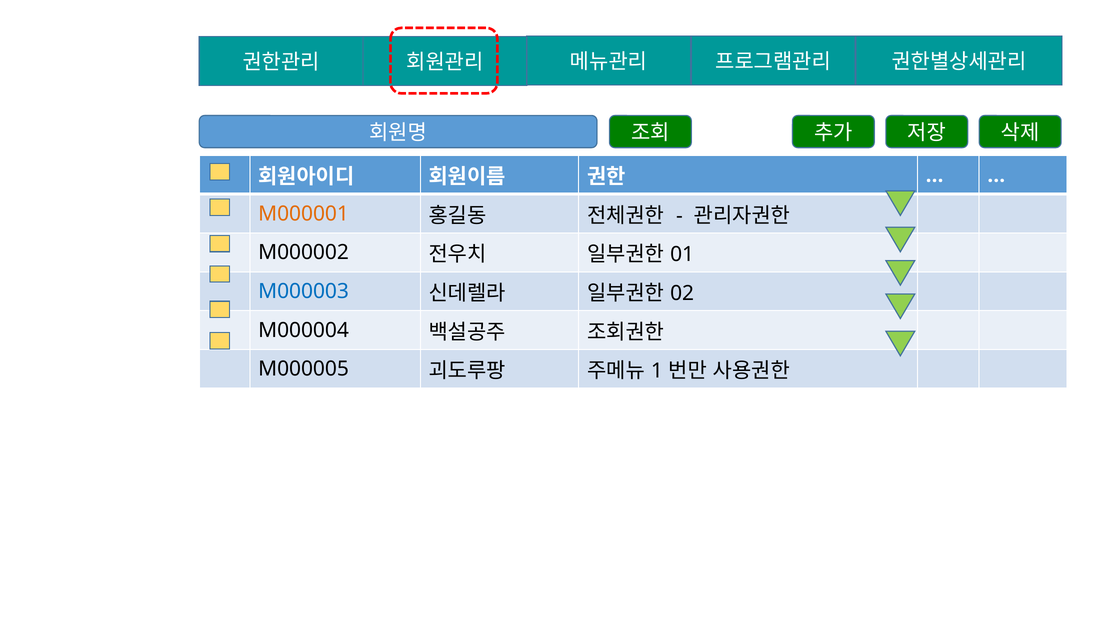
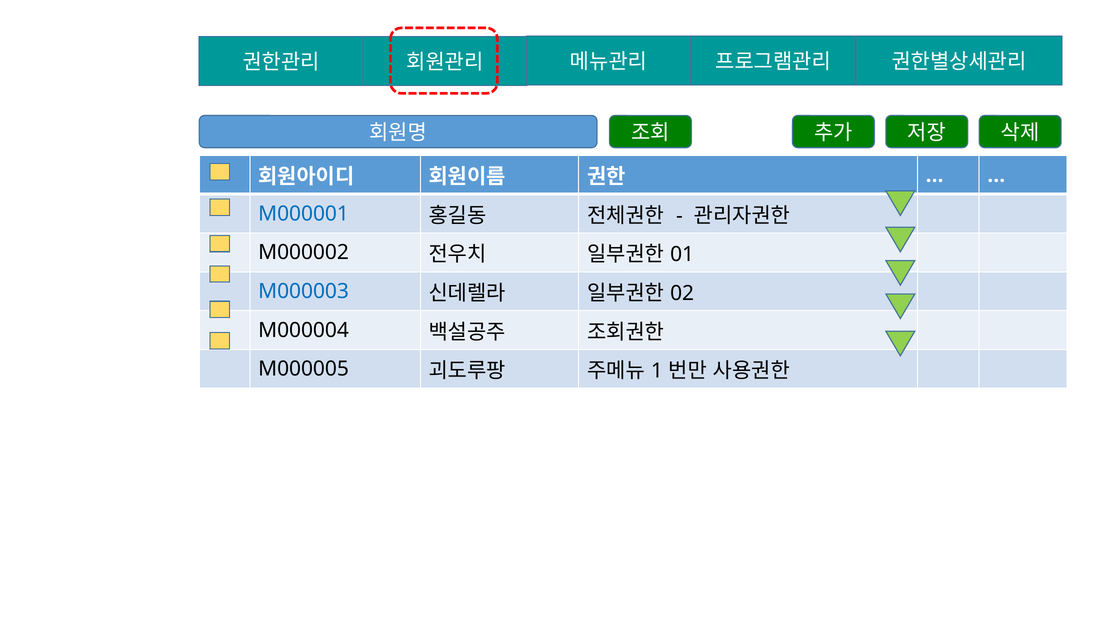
M000001 colour: orange -> blue (304, 214)
